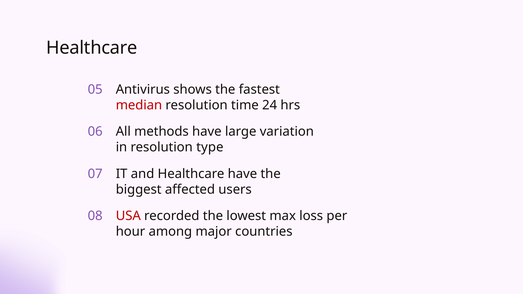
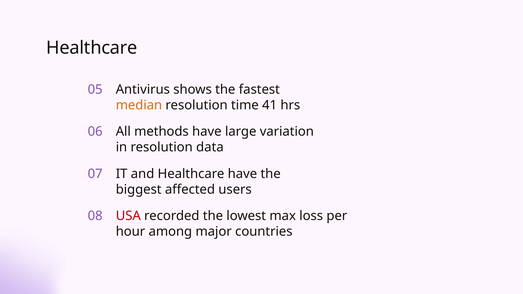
median colour: red -> orange (139, 105)
24: 24 -> 41 (270, 105)
type: type -> data (210, 147)
